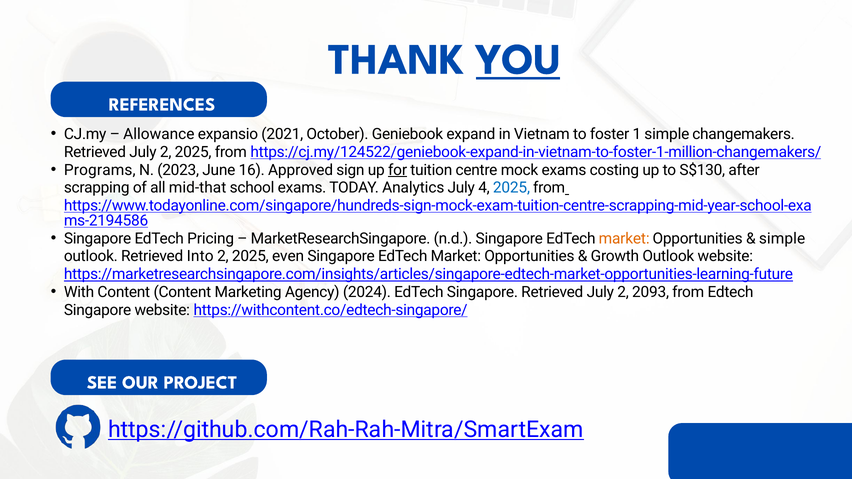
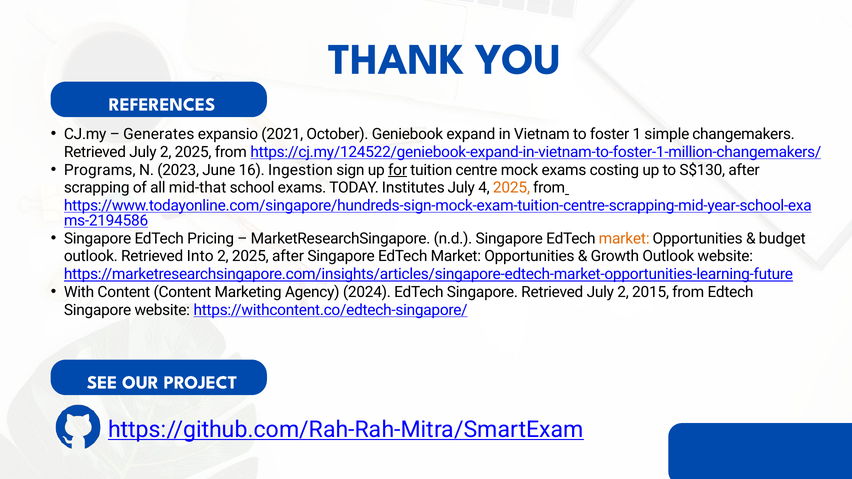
YOU underline: present -> none (518, 59)
Allowance: Allowance -> Generates (159, 134)
Approved: Approved -> Ingestion (300, 170)
Analytics: Analytics -> Institutes (413, 188)
2025 colour: blue -> orange (511, 188)
simple: simple -> budget (782, 239)
2025 even: even -> after (288, 256)
2093: 2093 -> 2015 (651, 292)
